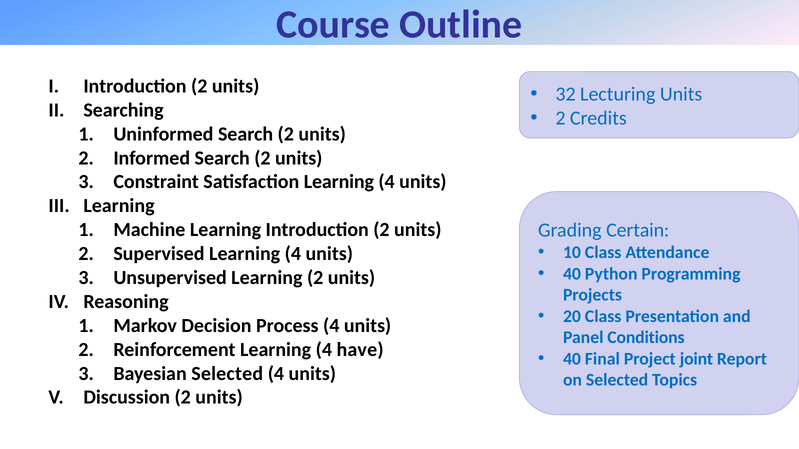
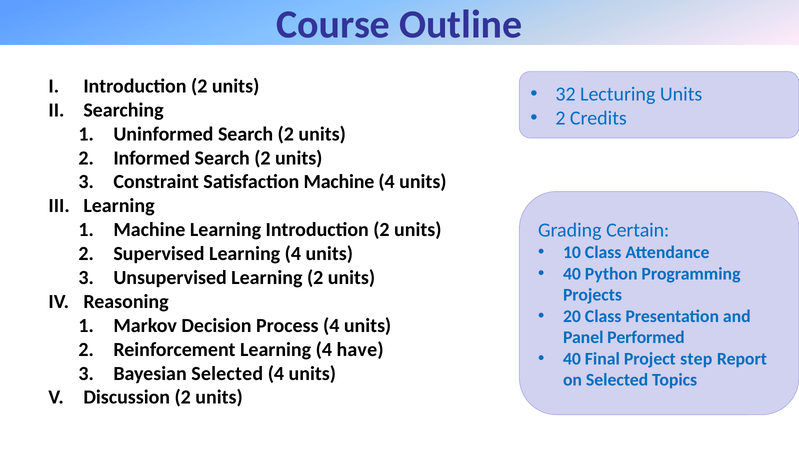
Satisfaction Learning: Learning -> Machine (339, 182)
Conditions: Conditions -> Performed (646, 338)
joint: joint -> step (696, 359)
